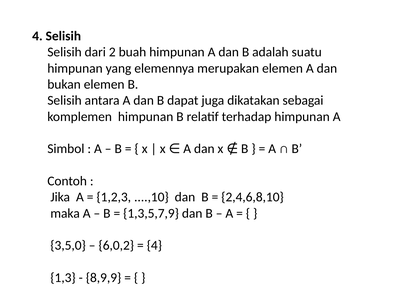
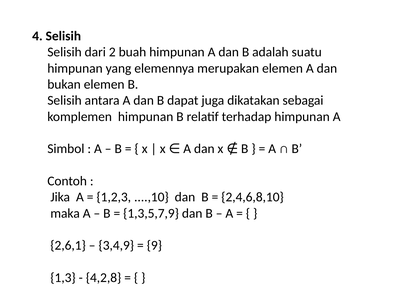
3,5,0: 3,5,0 -> 2,6,1 (68, 245)
6,0,2: 6,0,2 -> 3,4,9 (116, 245)
4: 4 -> 9 (154, 245)
8,9,9: 8,9,9 -> 4,2,8 (104, 277)
